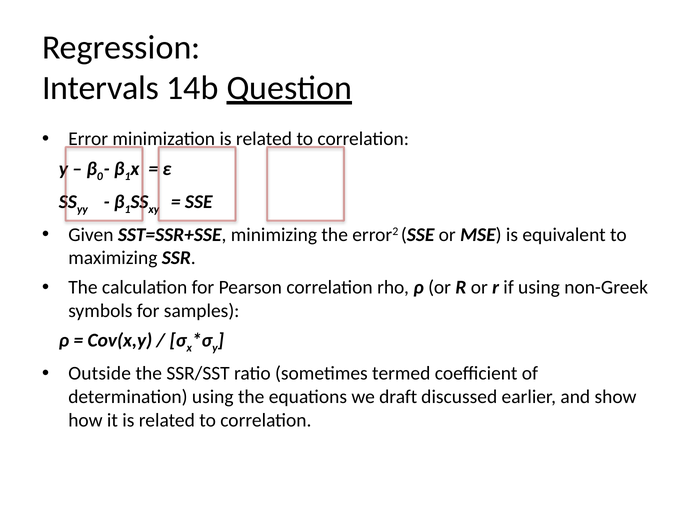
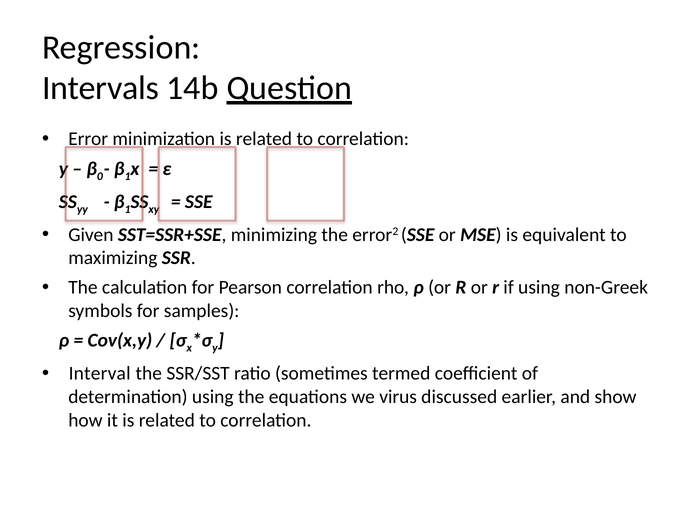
Outside: Outside -> Interval (100, 373)
draft: draft -> virus (398, 397)
